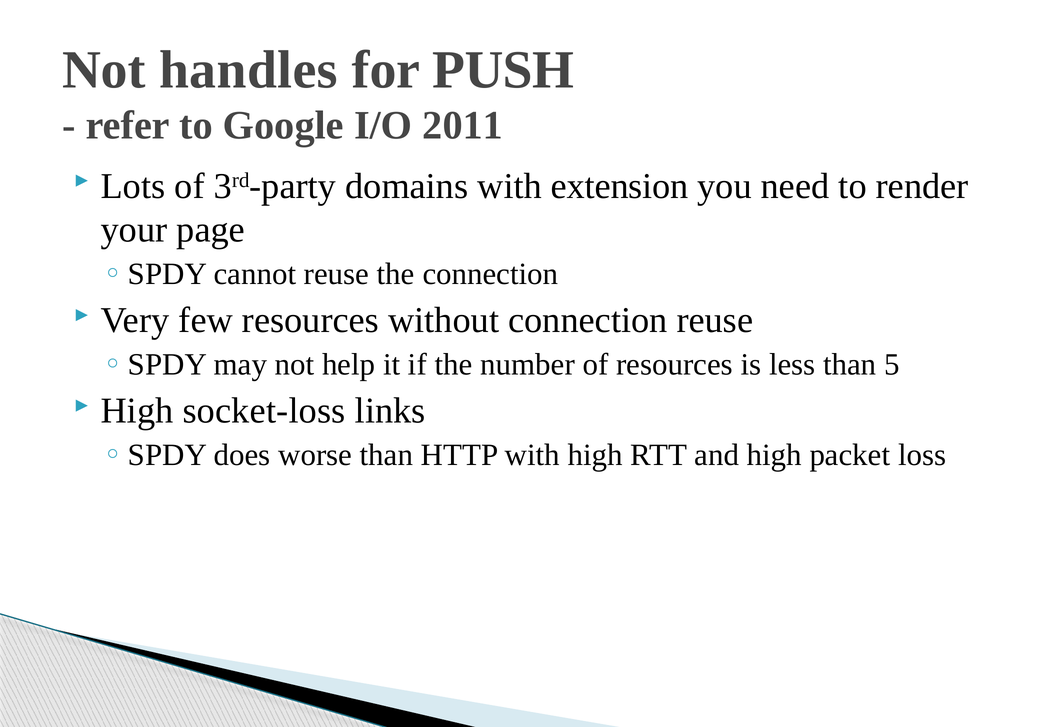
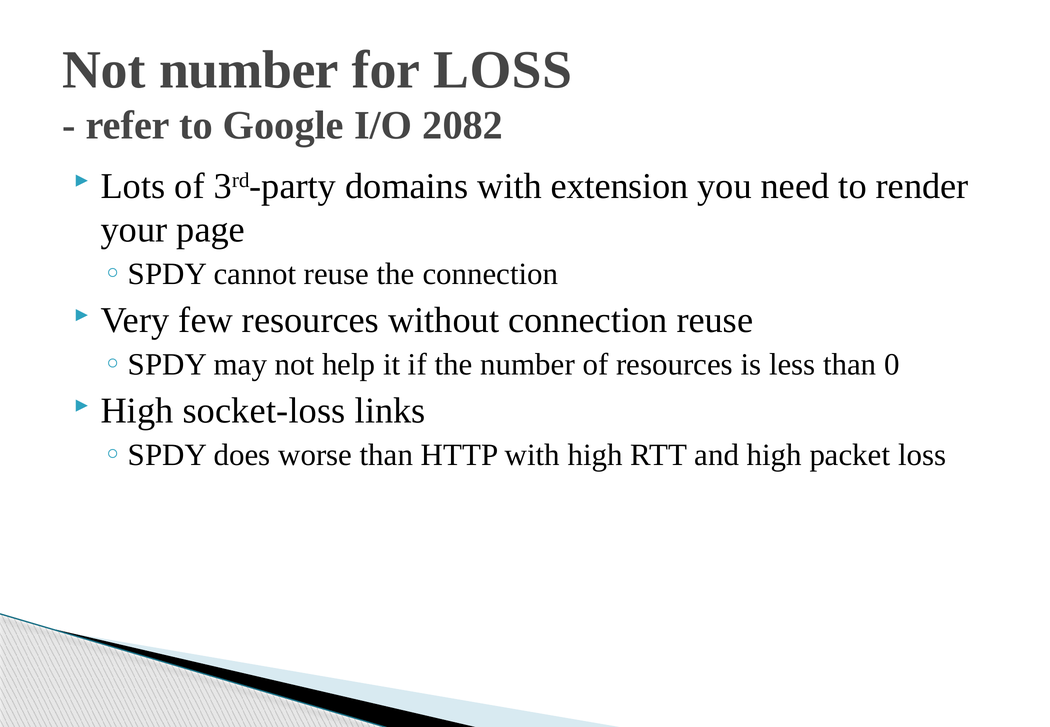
Not handles: handles -> number (249, 70)
for PUSH: PUSH -> LOSS (503, 70)
2011: 2011 -> 2082 (463, 125)
5: 5 -> 0 (892, 365)
